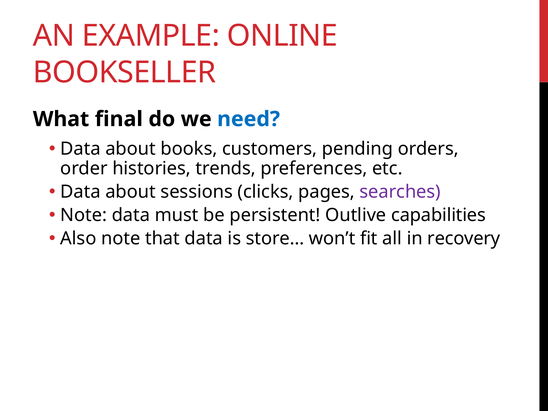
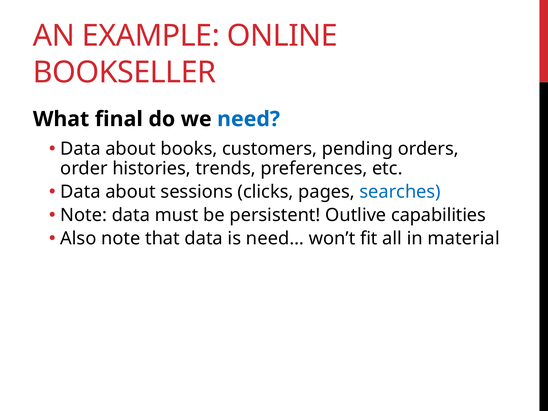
searches colour: purple -> blue (400, 192)
store…: store… -> need… (275, 239)
recovery: recovery -> material (464, 239)
